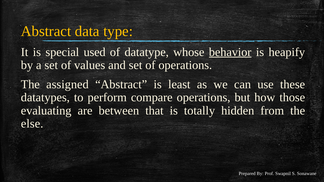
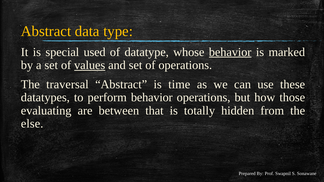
heapify: heapify -> marked (287, 52)
values underline: none -> present (90, 65)
assigned: assigned -> traversal (67, 84)
least: least -> time (179, 84)
perform compare: compare -> behavior (152, 98)
